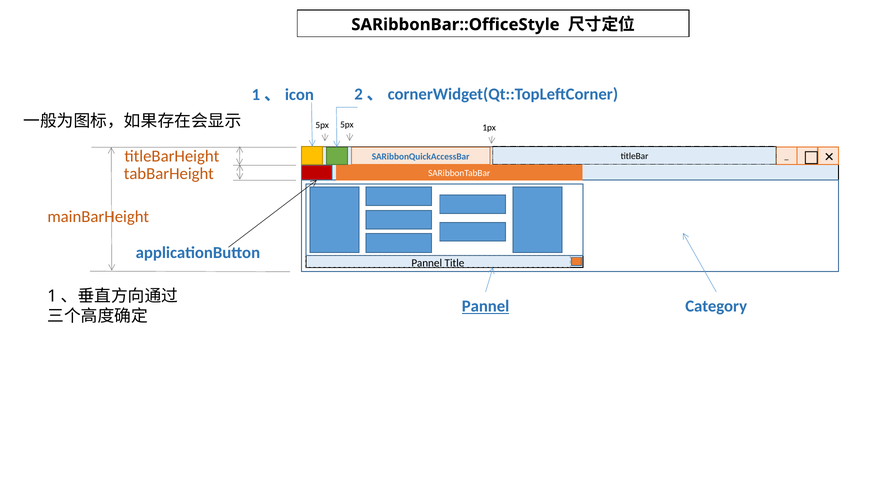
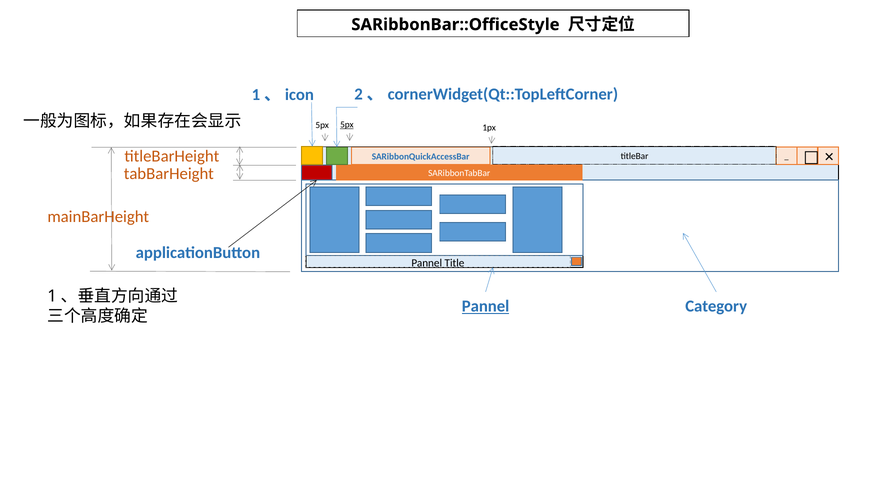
5px underline: none -> present (347, 125)
